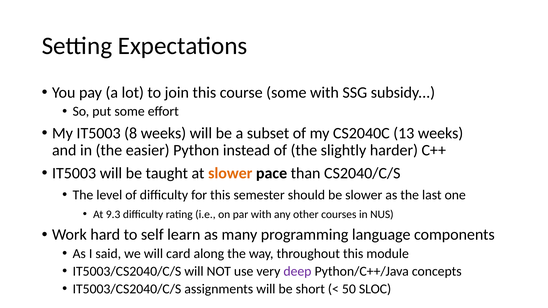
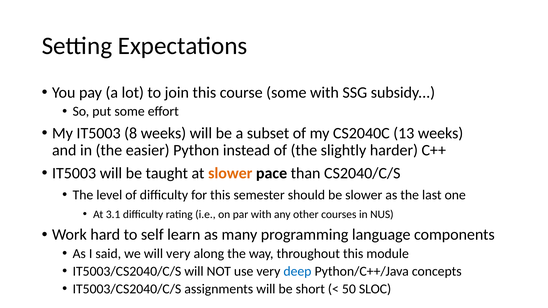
9.3: 9.3 -> 3.1 (113, 214)
will card: card -> very (178, 254)
deep colour: purple -> blue (297, 271)
